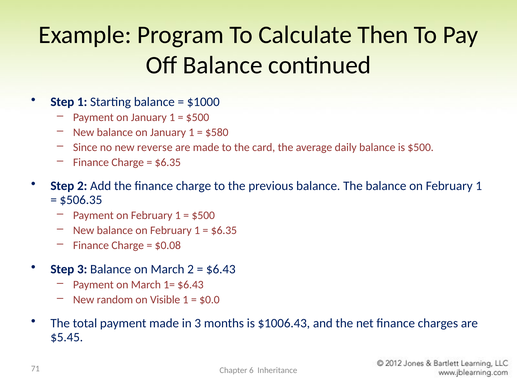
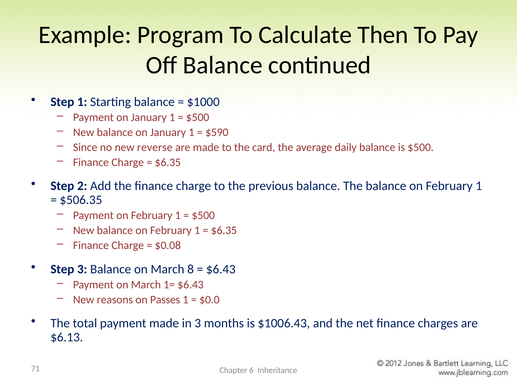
$580: $580 -> $590 (217, 132)
March 2: 2 -> 8 (191, 269)
random: random -> reasons (115, 299)
Visible: Visible -> Passes (165, 299)
$5.45: $5.45 -> $6.13 (67, 337)
